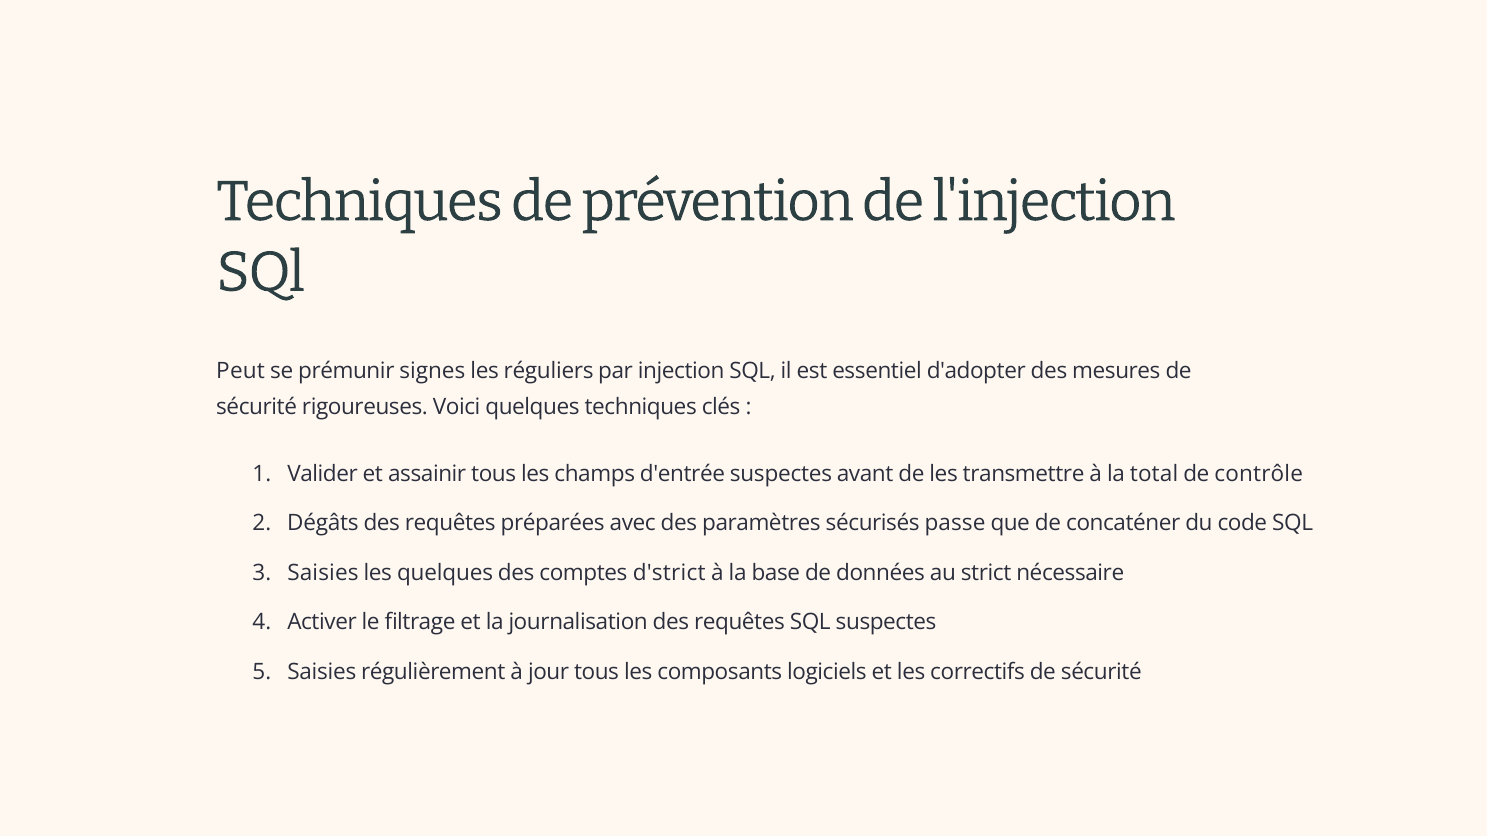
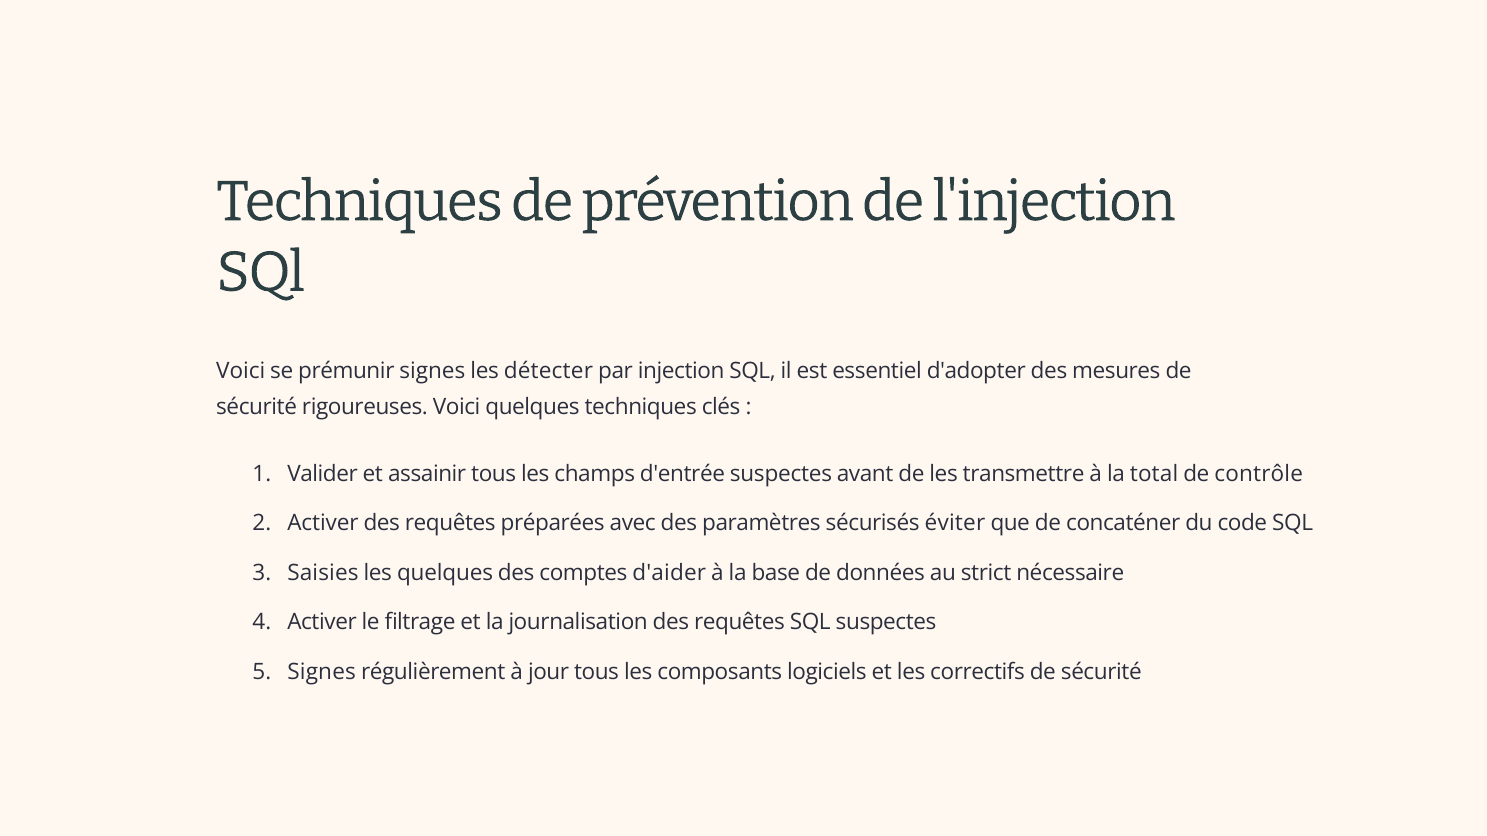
Peut: Peut -> Voici (241, 372)
réguliers: réguliers -> détecter (548, 372)
Dégâts: Dégâts -> Activer (323, 524)
passe: passe -> éviter (955, 524)
d'strict: d'strict -> d'aider (669, 573)
Saisies: Saisies -> Signes (322, 672)
